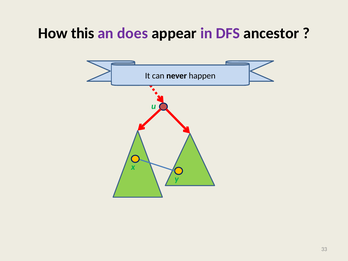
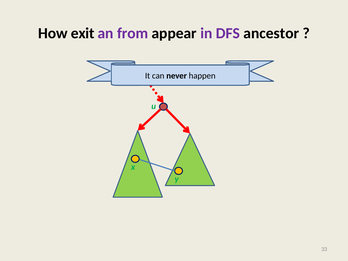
this: this -> exit (83, 33)
does: does -> from (133, 33)
